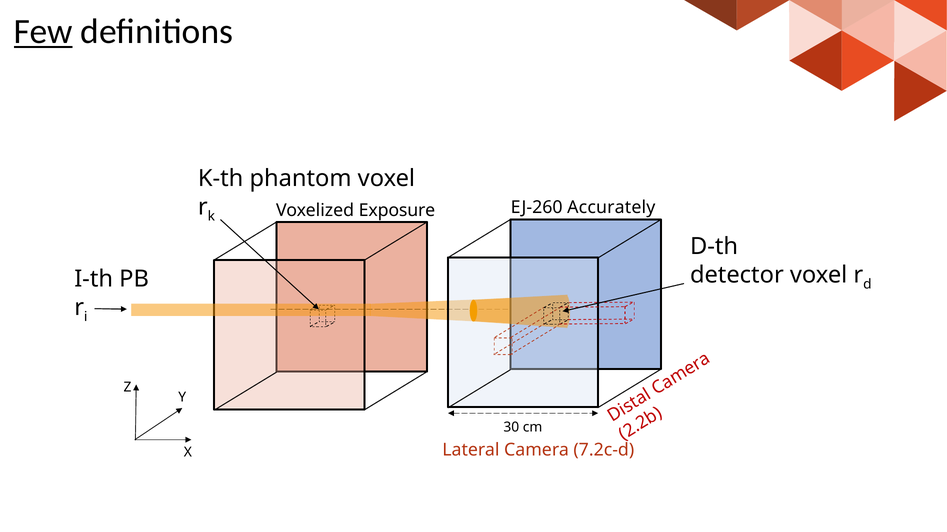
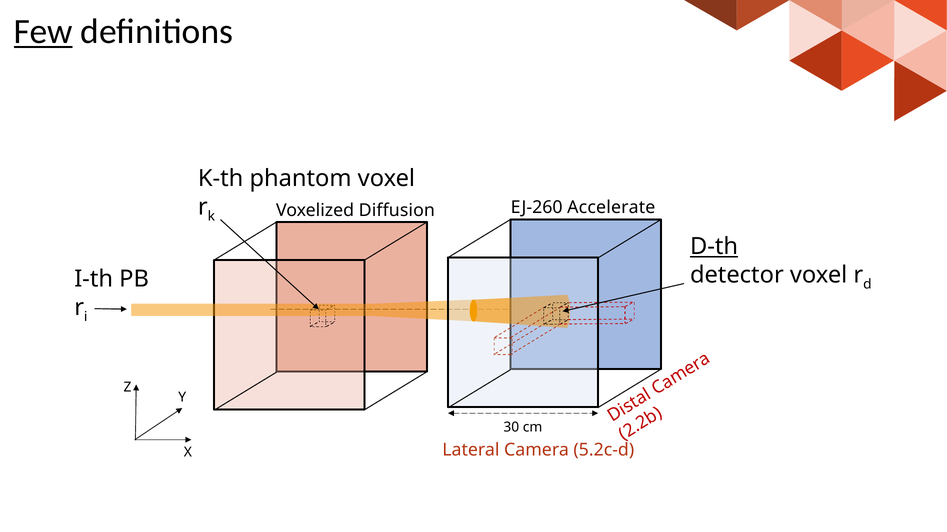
Accurately: Accurately -> Accelerate (611, 208)
Exposure: Exposure -> Diffusion (397, 211)
D-th underline: none -> present (714, 247)
7.2c-d: 7.2c-d -> 5.2c-d (604, 451)
